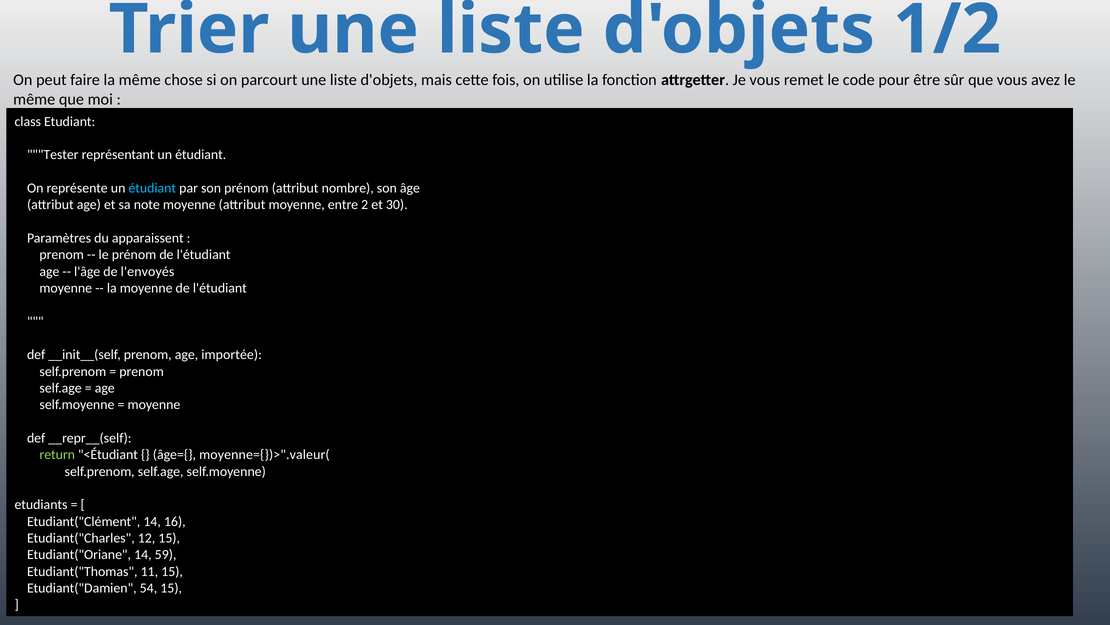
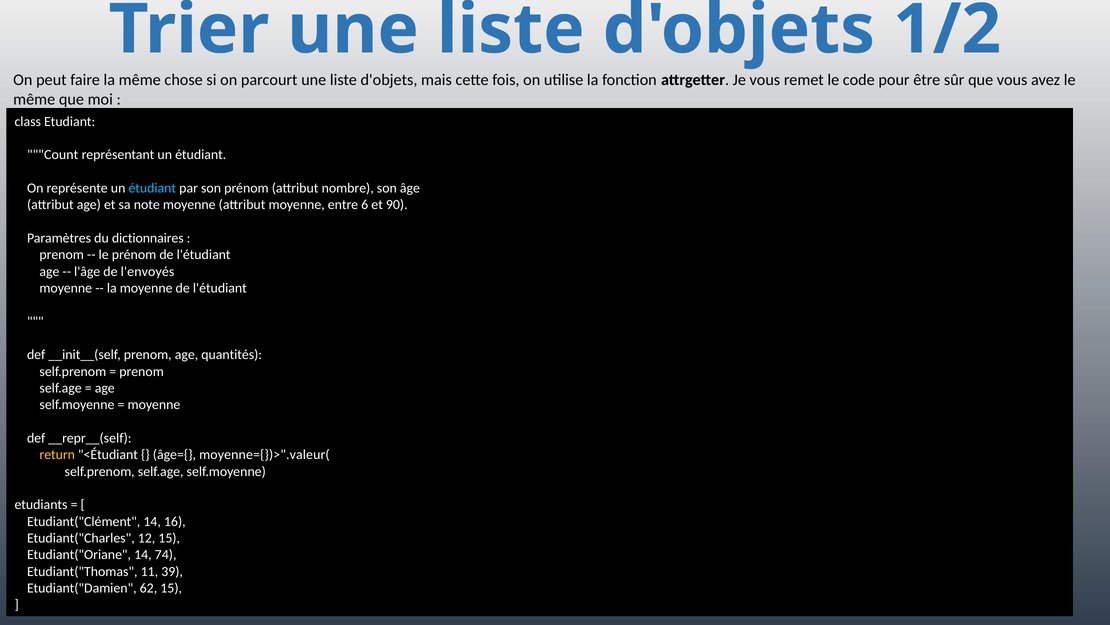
Tester: Tester -> Count (53, 155)
2: 2 -> 6 (365, 205)
30: 30 -> 90 (397, 205)
apparaissent: apparaissent -> dictionnaires (148, 238)
importée: importée -> quantités (232, 354)
return colour: light green -> yellow (57, 454)
59: 59 -> 74 (166, 554)
11 15: 15 -> 39 (172, 571)
54: 54 -> 62 (148, 588)
